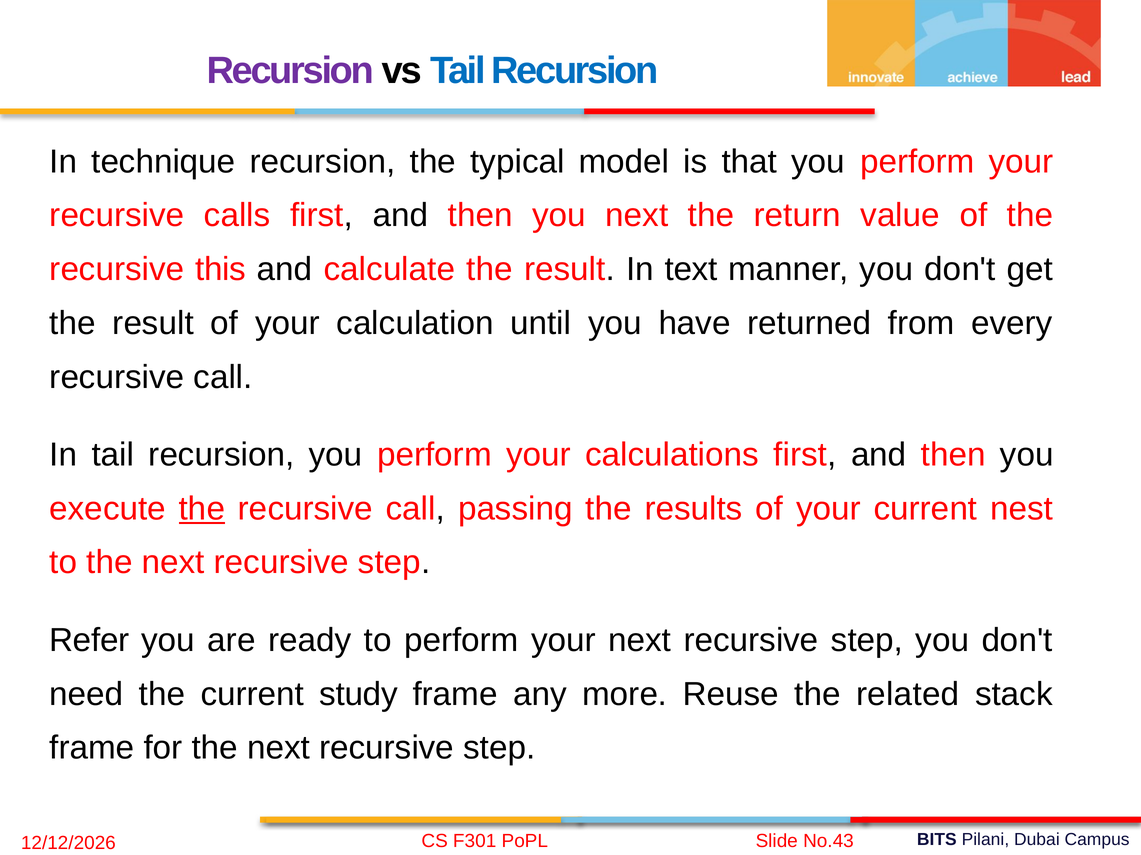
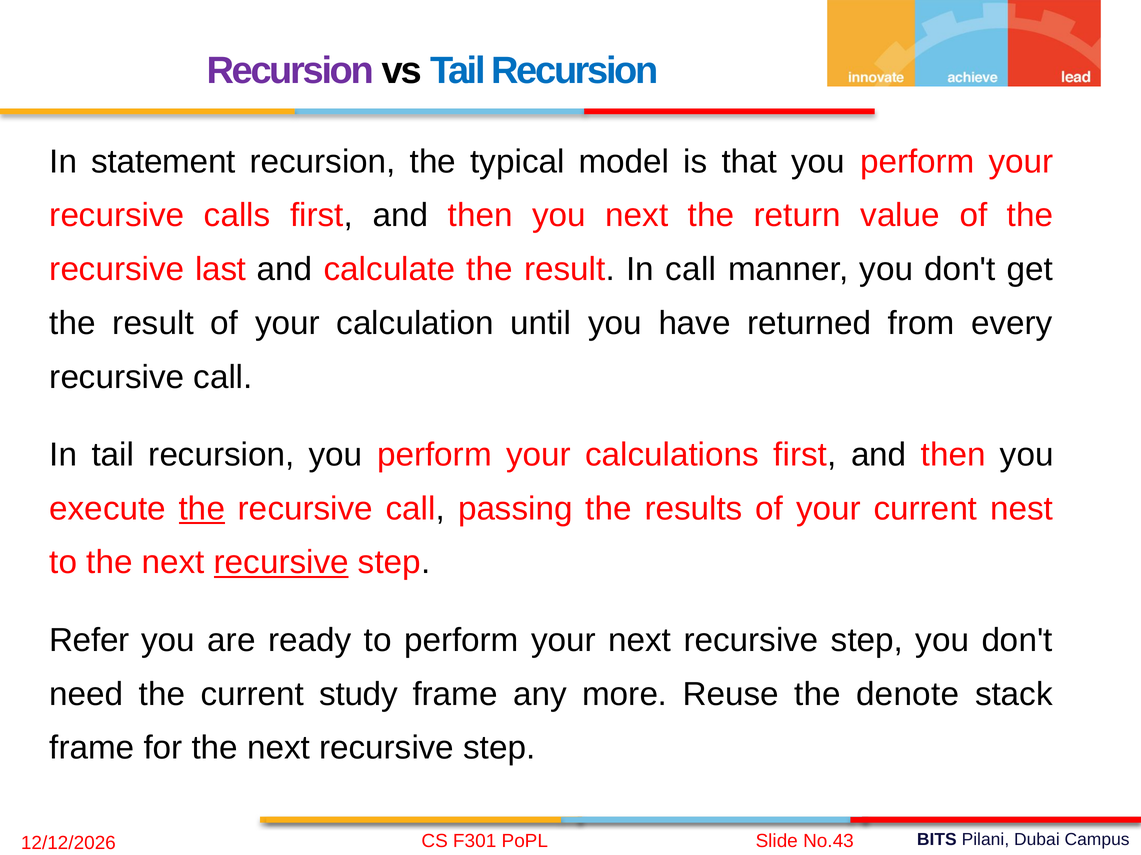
technique: technique -> statement (163, 162)
this: this -> last (221, 270)
In text: text -> call (691, 270)
recursive underline: none -> present (281, 563)
related: related -> denote (908, 695)
